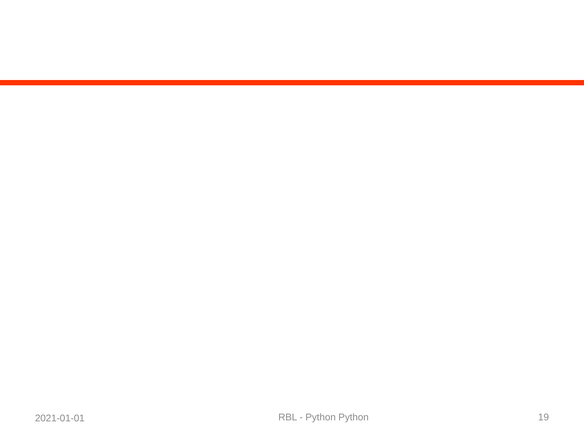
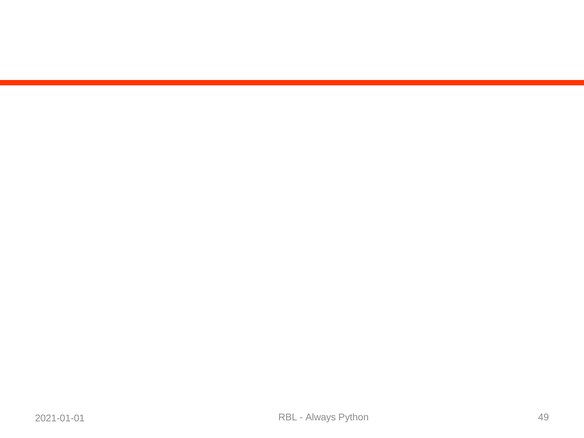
Python: Python -> Always (321, 417)
19: 19 -> 49 (544, 417)
